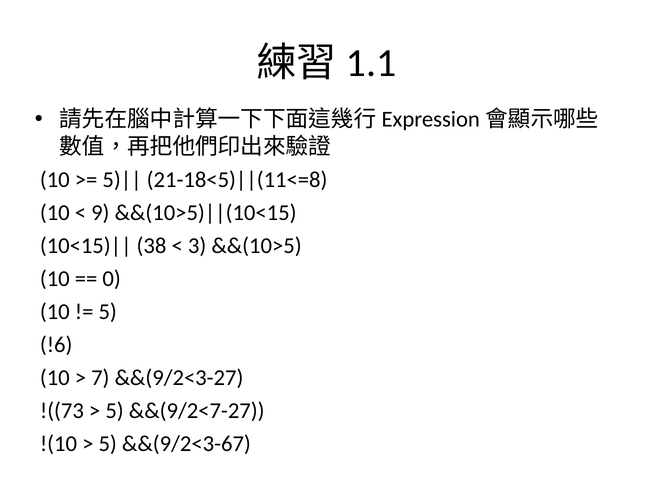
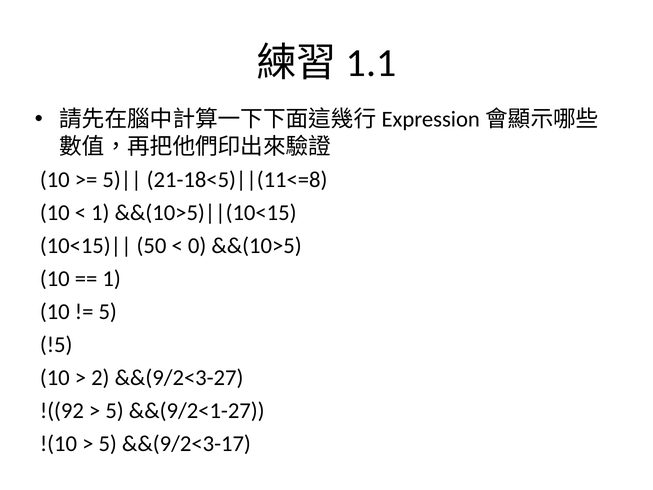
9: 9 -> 1 (100, 213)
38: 38 -> 50 (152, 246)
3: 3 -> 0 (197, 246)
0: 0 -> 1 (112, 279)
!6: !6 -> !5 (56, 345)
7: 7 -> 2 (100, 378)
!((73: !((73 -> !((92 (62, 411)
&&(9/2<7-27: &&(9/2<7-27 -> &&(9/2<1-27 (197, 411)
&&(9/2<3-67: &&(9/2<3-67 -> &&(9/2<3-17 (186, 444)
